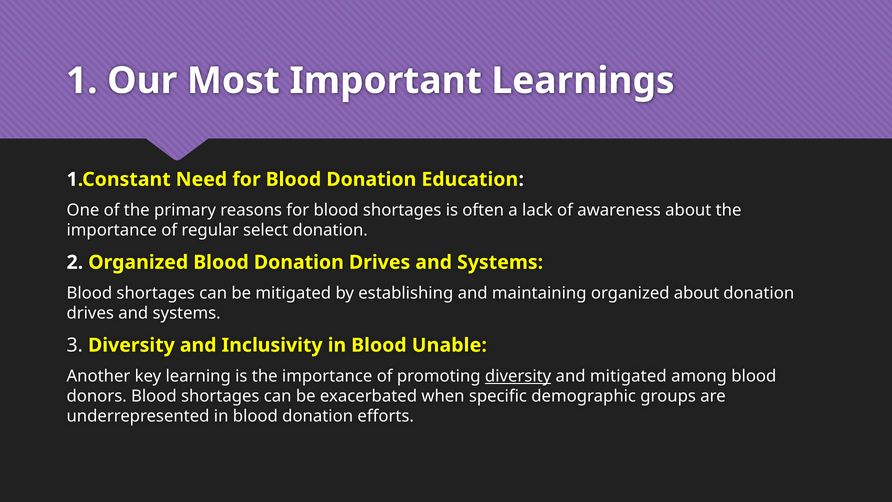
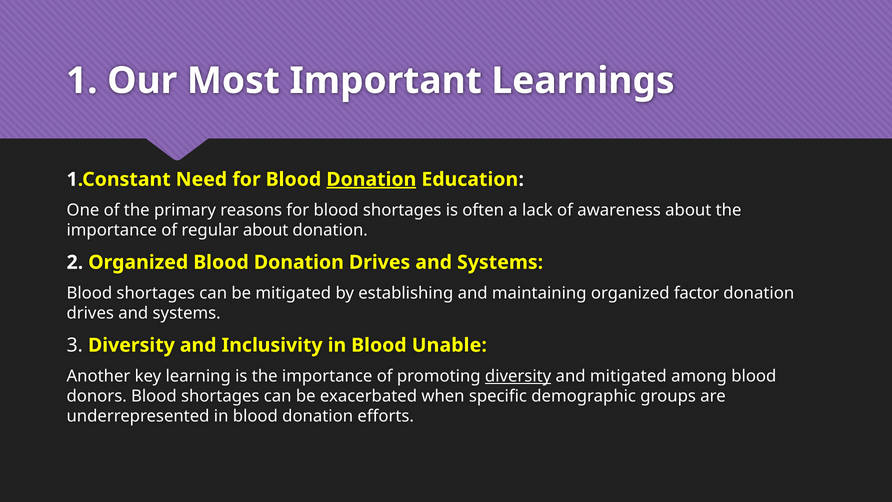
Donation underline: none -> present (371, 179)
regular select: select -> about (266, 230)
organized about: about -> factor (697, 293)
